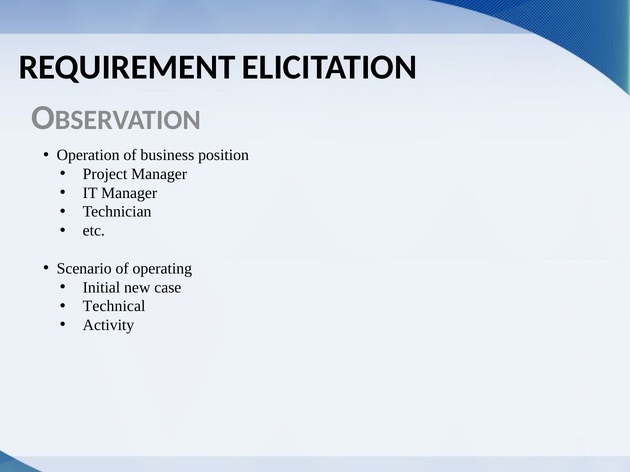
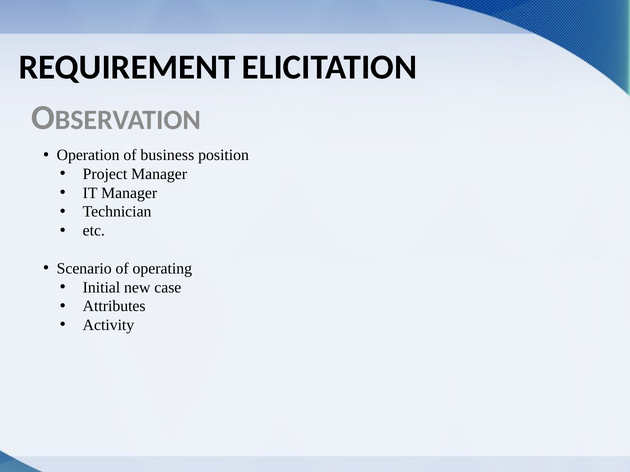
Technical: Technical -> Attributes (114, 307)
